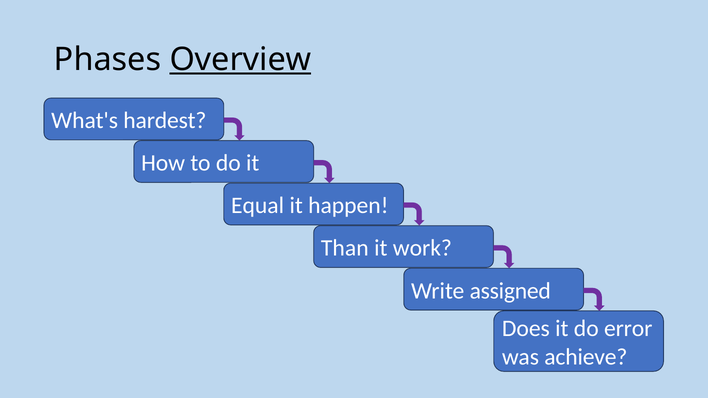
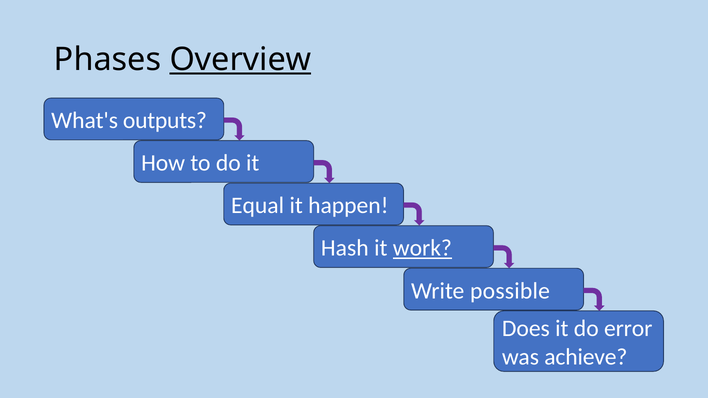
hardest: hardest -> outputs (165, 121)
Than: Than -> Hash (345, 248)
work underline: none -> present (422, 248)
assigned: assigned -> possible (510, 291)
